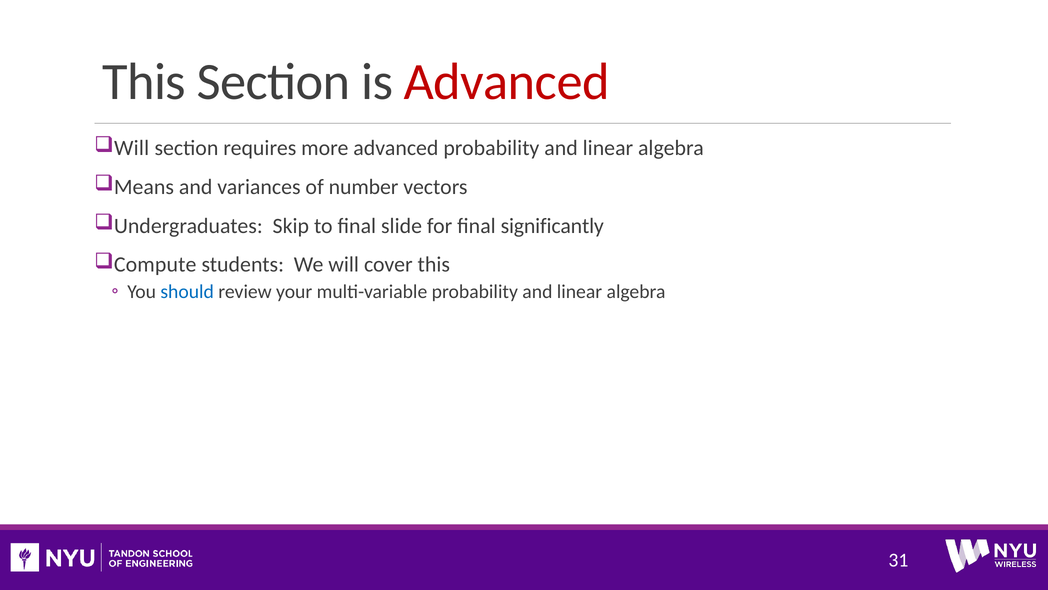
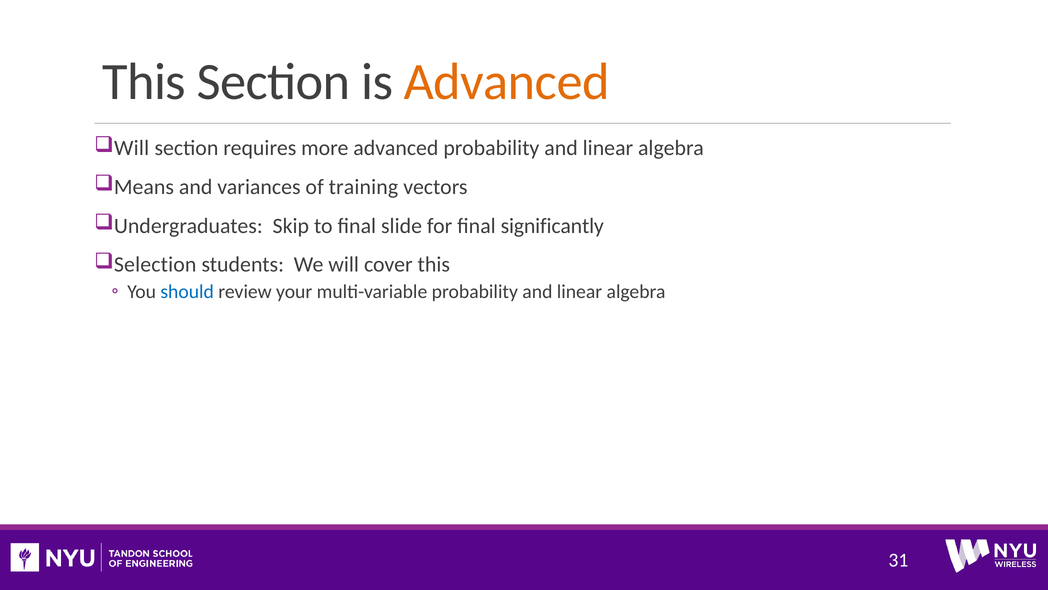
Advanced colour: red -> orange (507, 82)
number: number -> training (363, 187)
Compute: Compute -> Selection (155, 265)
